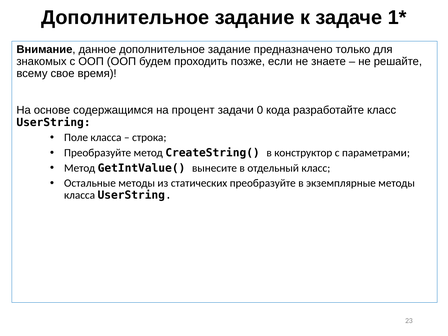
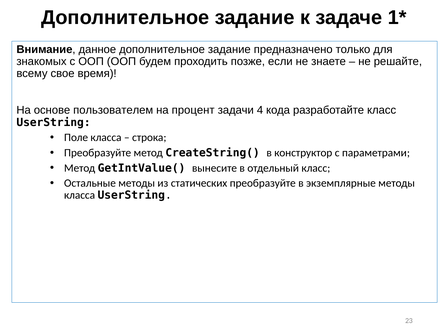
содержащимся: содержащимся -> пользователем (113, 110)
0: 0 -> 4 (260, 110)
